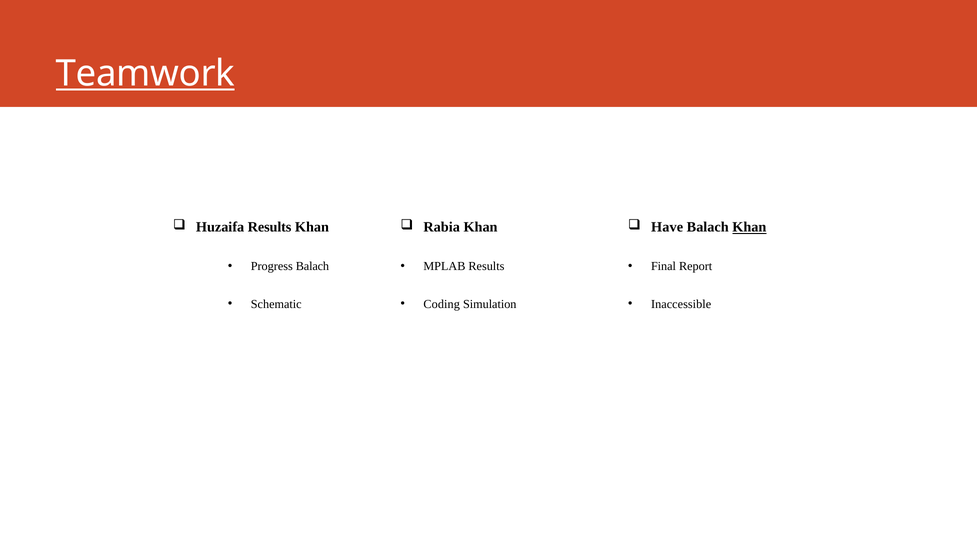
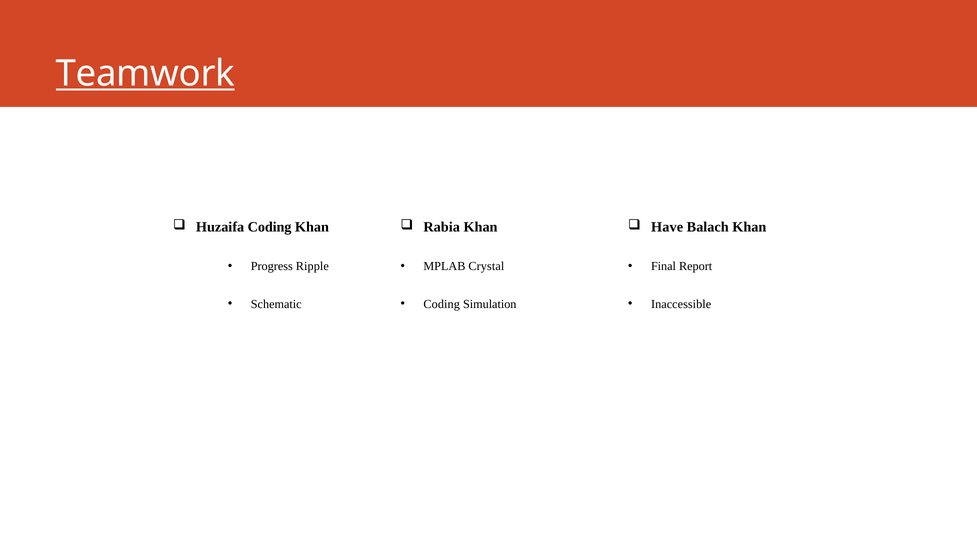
Huzaifa Results: Results -> Coding (270, 227)
Khan underline: present -> none (749, 227)
Progress Balach: Balach -> Ripple (312, 266)
MPLAB Results: Results -> Crystal (486, 266)
